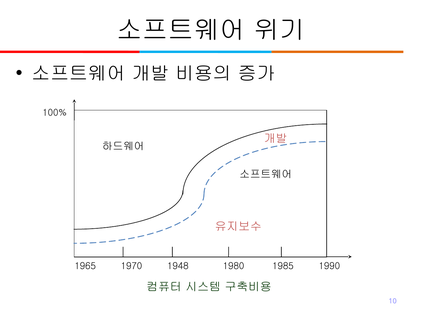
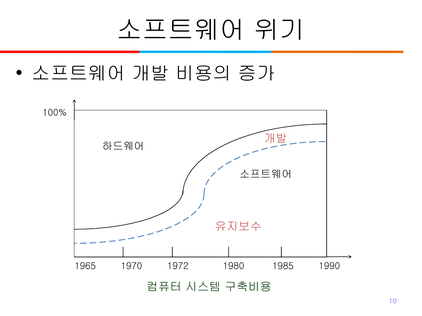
1948: 1948 -> 1972 (178, 266)
